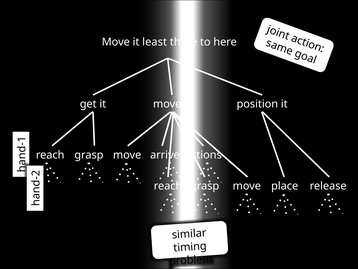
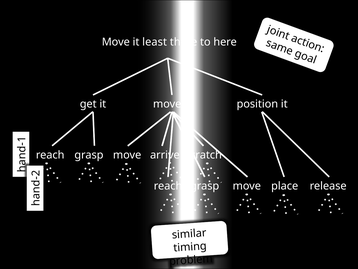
actions: actions -> scratch (203, 155)
